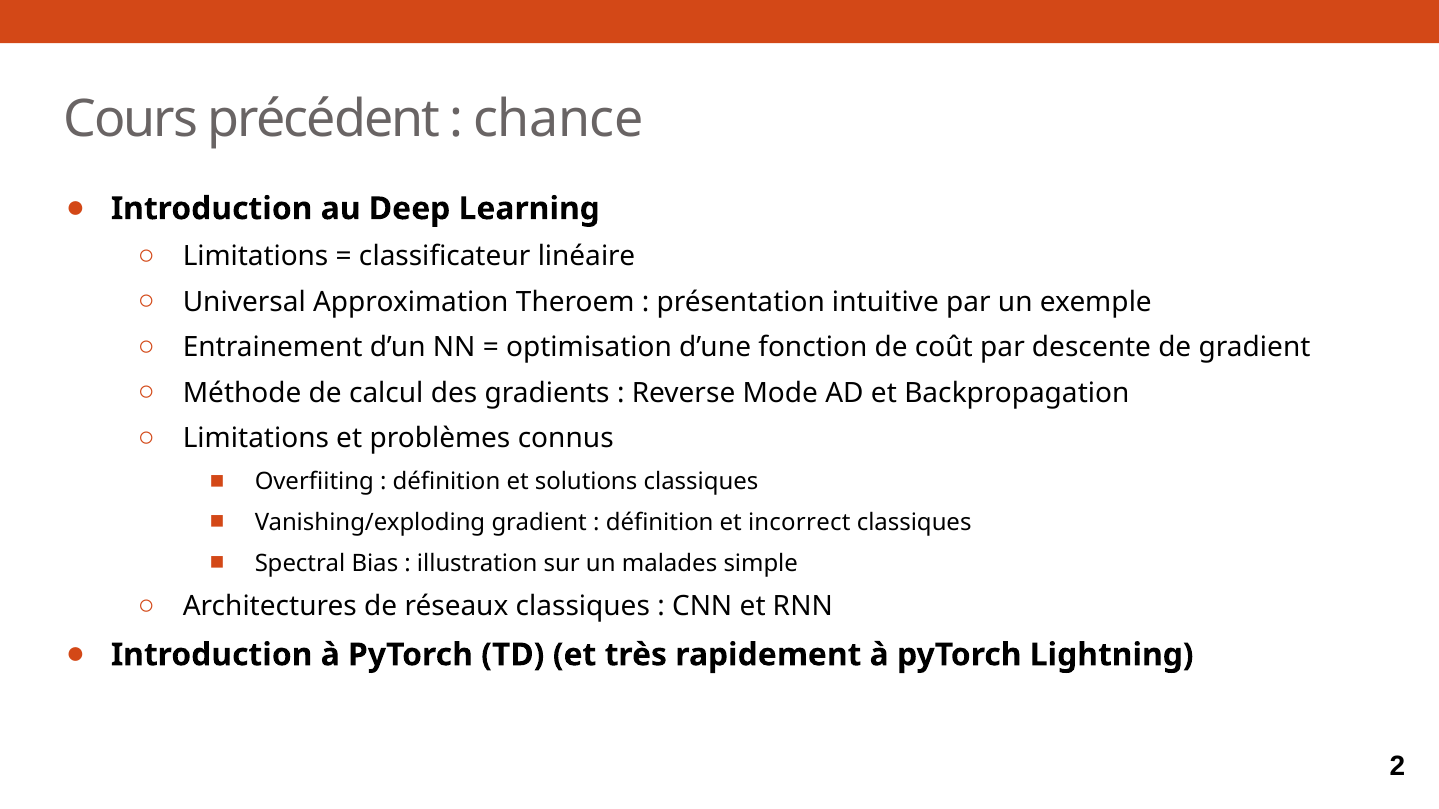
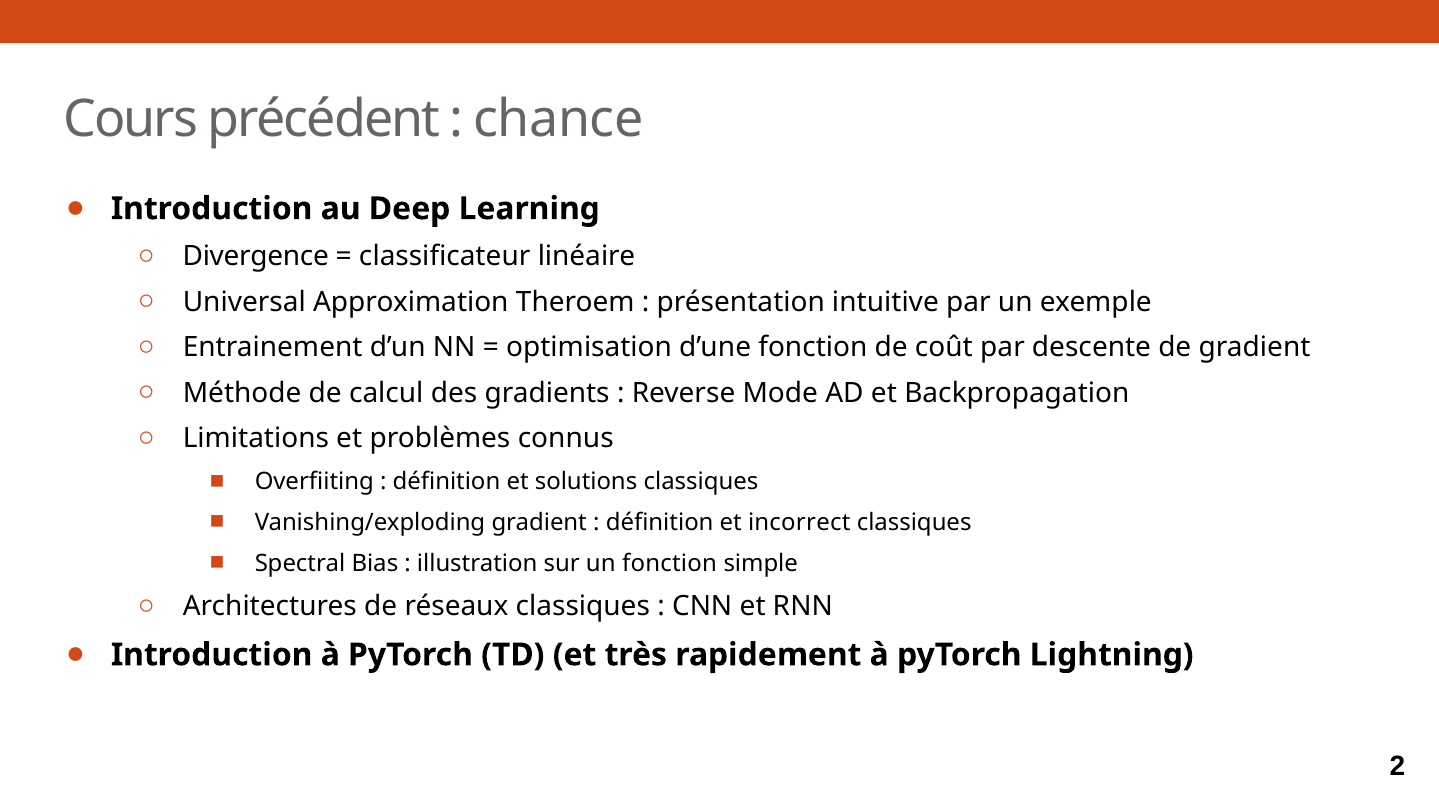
Limitations: Limitations -> Divergence (256, 257)
un malades: malades -> fonction (669, 563)
